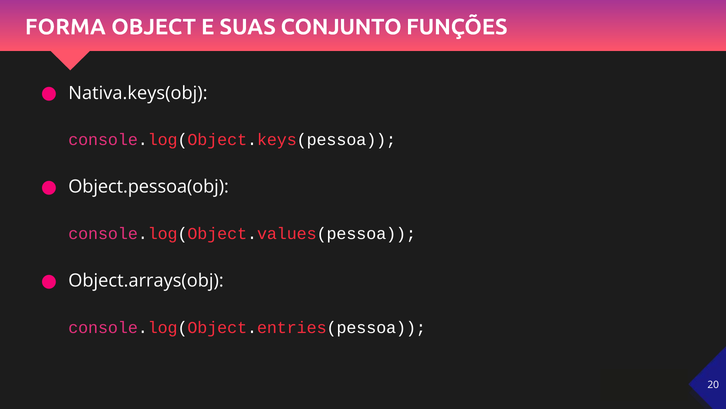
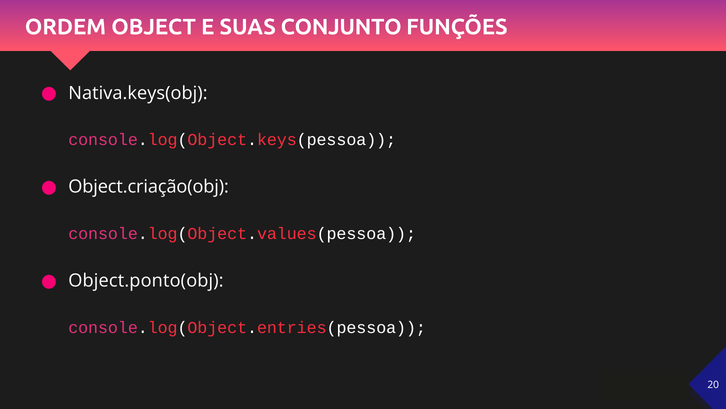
FORMA: FORMA -> ORDEM (65, 27)
Object.pessoa(obj: Object.pessoa(obj -> Object.criação(obj (149, 187)
Object.arrays(obj: Object.arrays(obj -> Object.ponto(obj (146, 281)
